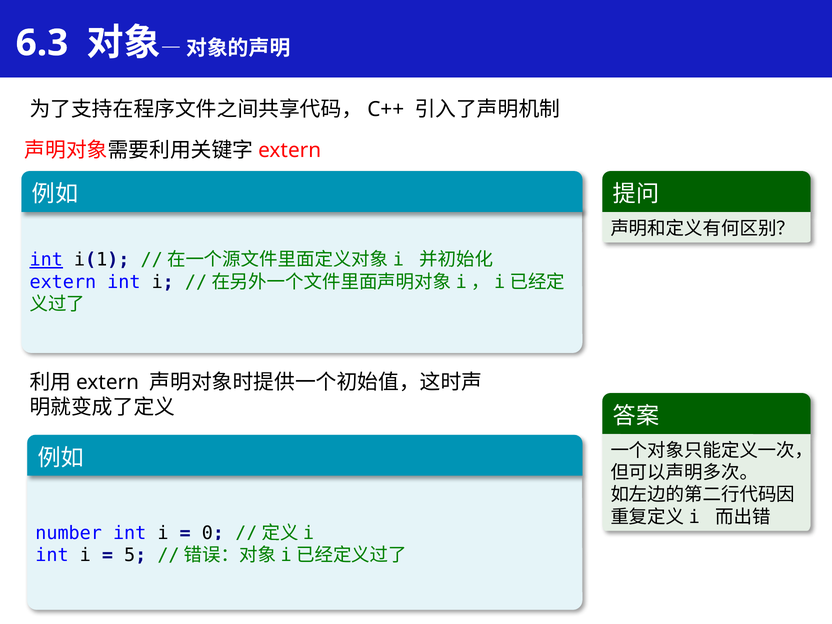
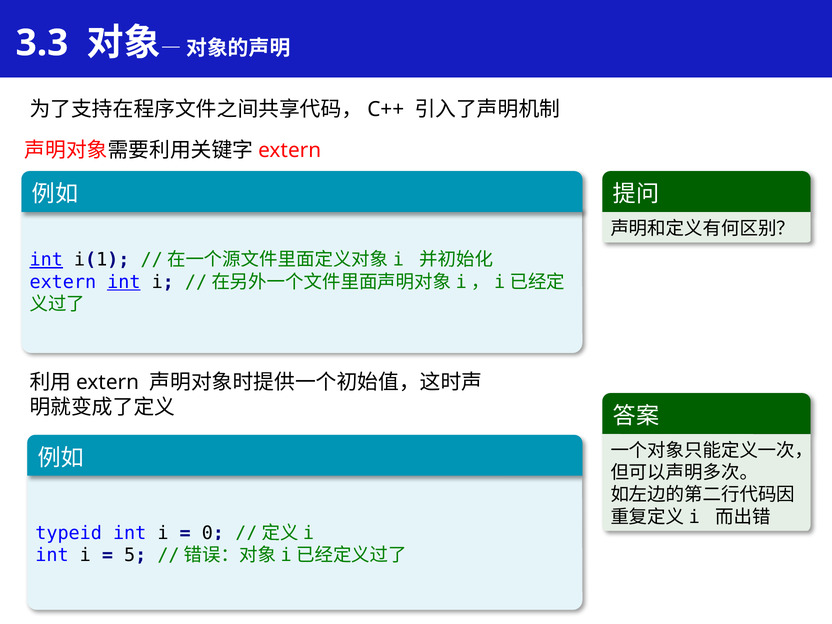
6.3: 6.3 -> 3.3 (42, 43)
int underline: none -> present (124, 282)
number: number -> typeid (69, 533)
